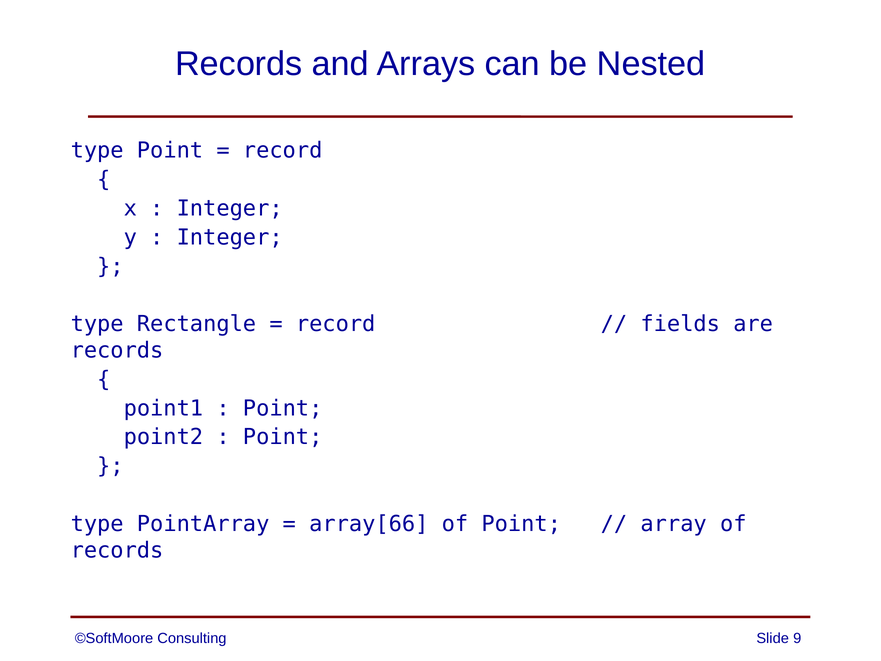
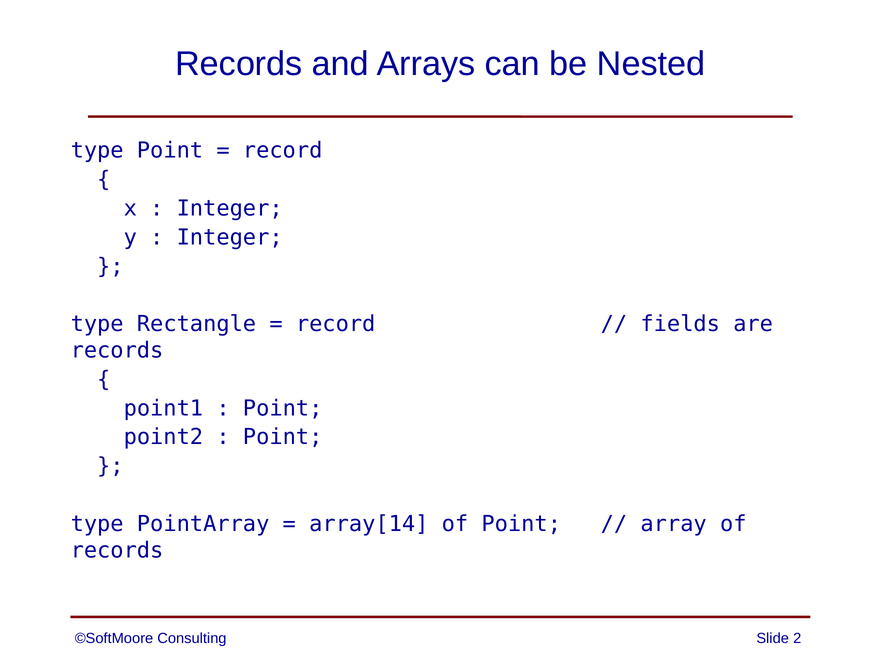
array[66: array[66 -> array[14 (369, 524)
9: 9 -> 2 (797, 638)
